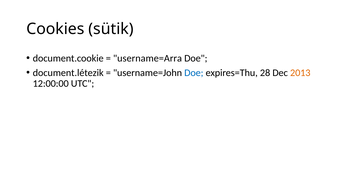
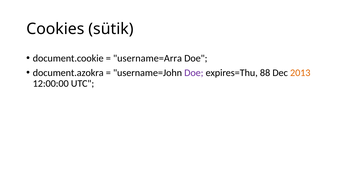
document.létezik: document.létezik -> document.azokra (68, 73)
Doe colour: blue -> purple (194, 73)
28: 28 -> 88 (265, 73)
